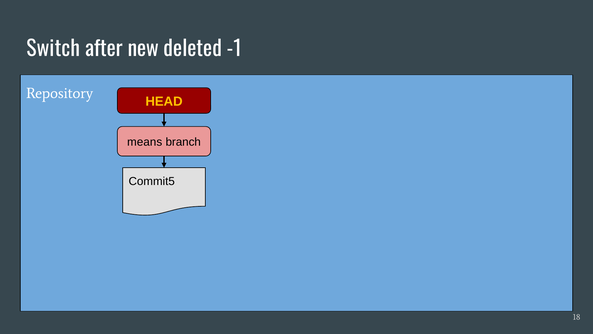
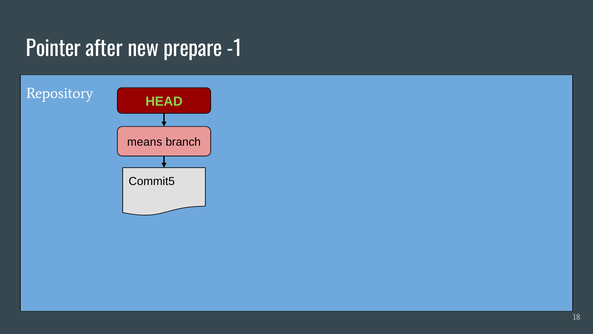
Switch: Switch -> Pointer (53, 49)
deleted: deleted -> prepare (193, 49)
HEAD colour: yellow -> light green (164, 101)
